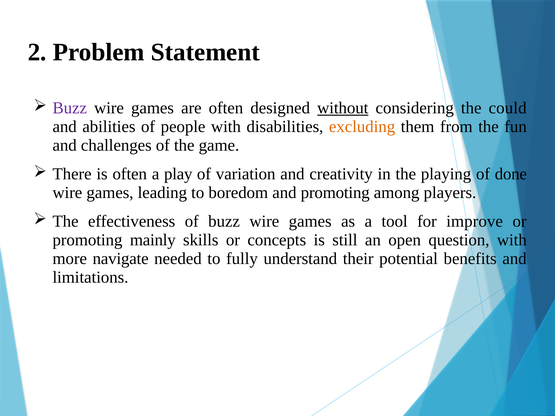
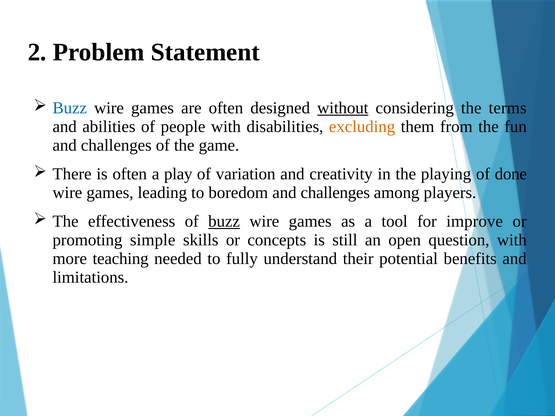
Buzz colour: purple -> blue (70, 108)
could: could -> terms (508, 108)
boredom and promoting: promoting -> challenges (335, 193)
buzz underline: none -> present (224, 221)
mainly: mainly -> simple (153, 240)
navigate: navigate -> teaching (121, 259)
